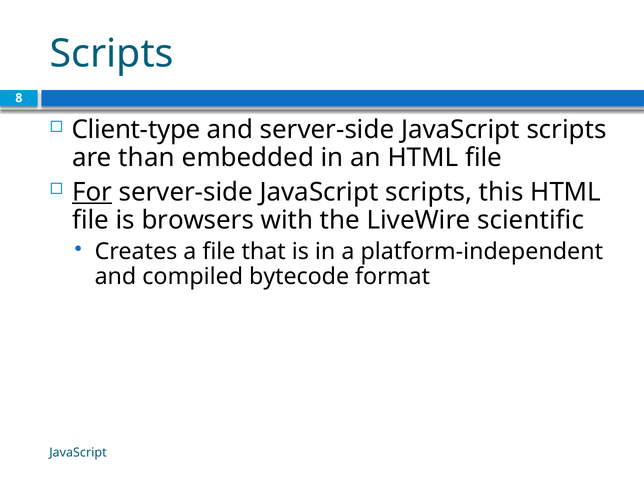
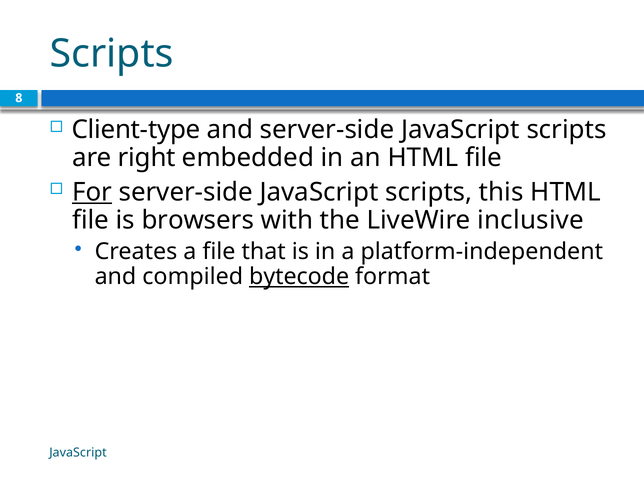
than: than -> right (147, 158)
scientific: scientific -> inclusive (531, 220)
bytecode underline: none -> present (299, 277)
